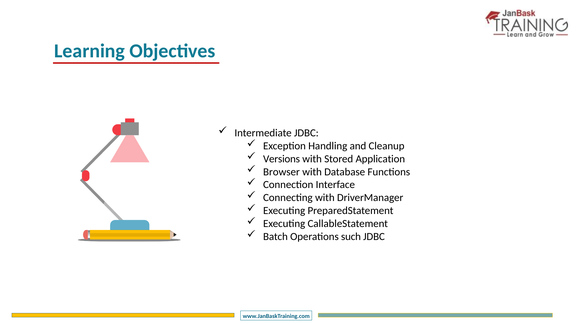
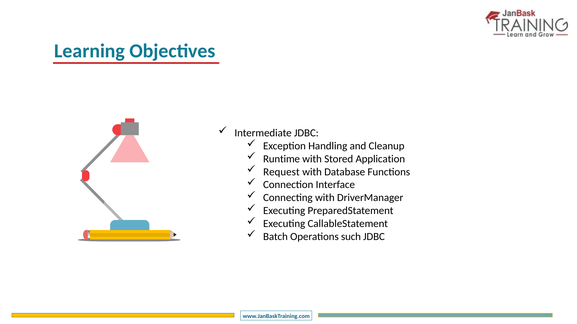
Versions: Versions -> Runtime (282, 159)
Browser: Browser -> Request (281, 172)
